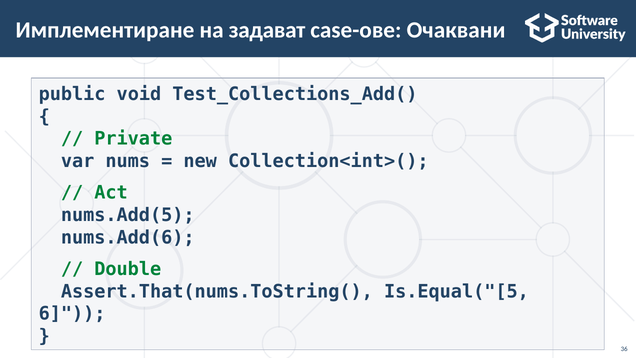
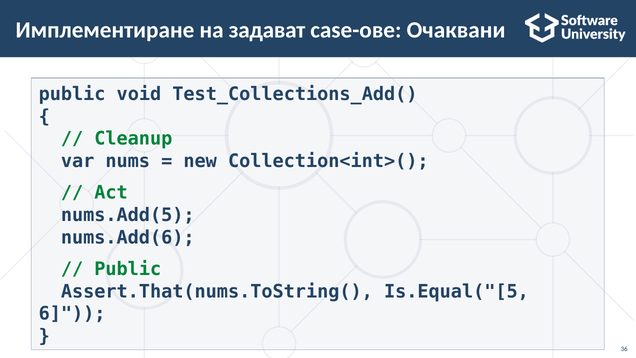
Private: Private -> Cleanup (133, 139)
Double: Double -> Public (128, 269)
